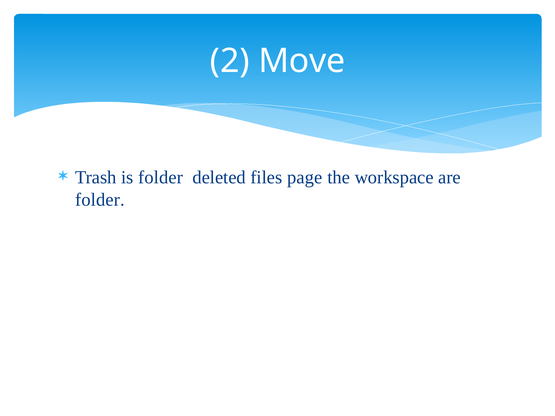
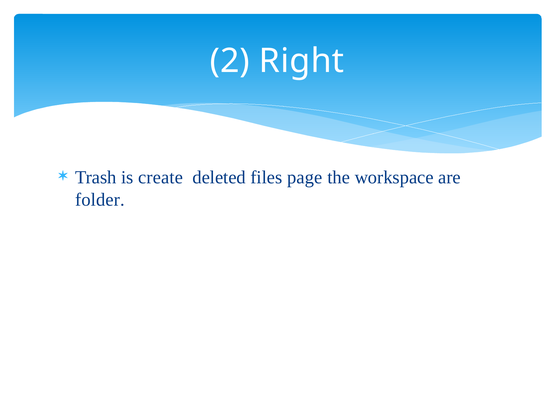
Move: Move -> Right (302, 61)
is folder: folder -> create (161, 178)
